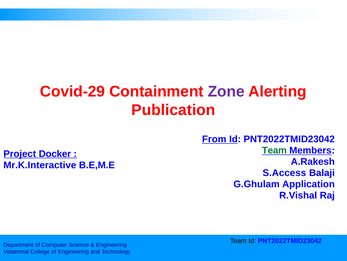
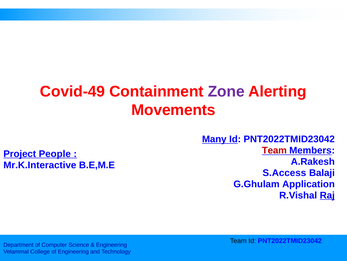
Covid-29: Covid-29 -> Covid-49 (73, 91)
Publication: Publication -> Movements (173, 110)
From: From -> Many (214, 139)
Team colour: green -> red (274, 150)
Docker: Docker -> People (55, 153)
Raj underline: none -> present (327, 195)
